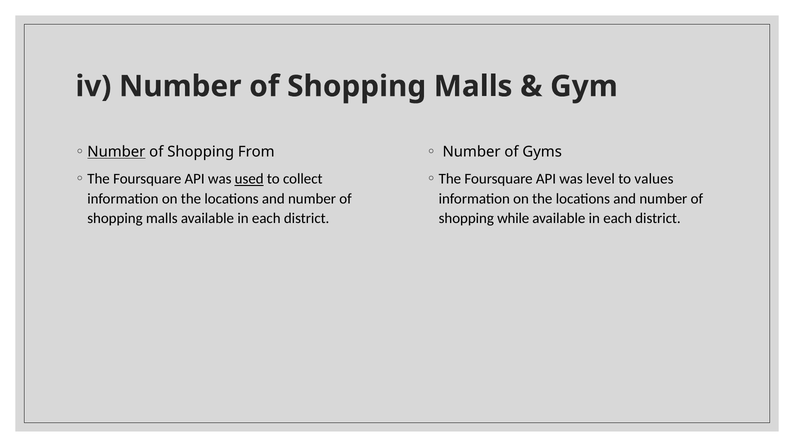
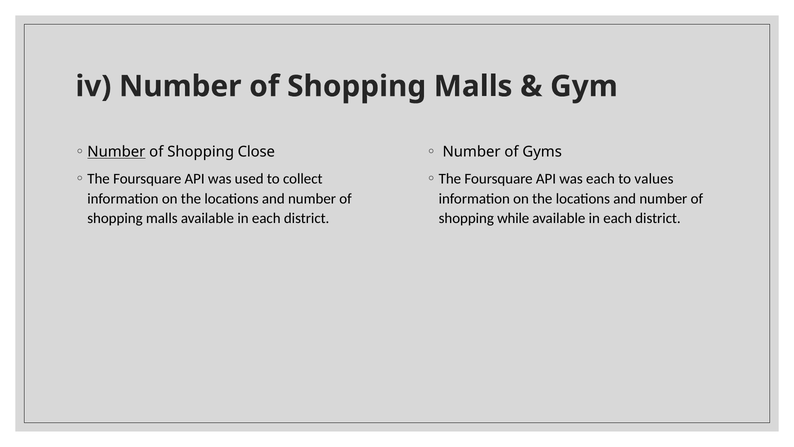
From: From -> Close (256, 152)
used underline: present -> none (249, 179)
was level: level -> each (600, 179)
